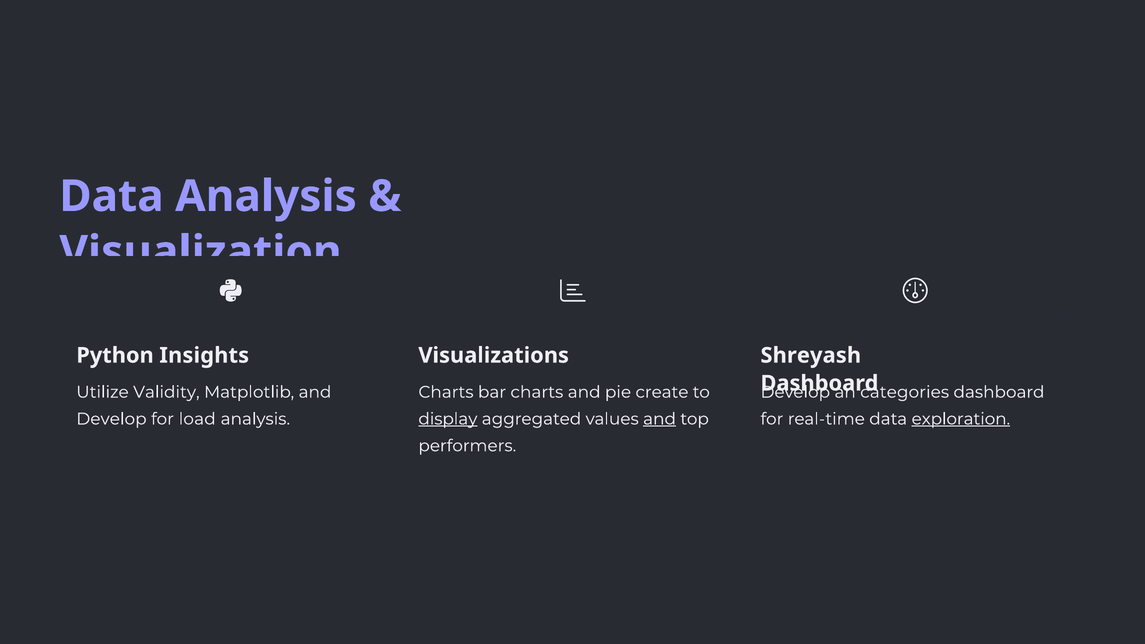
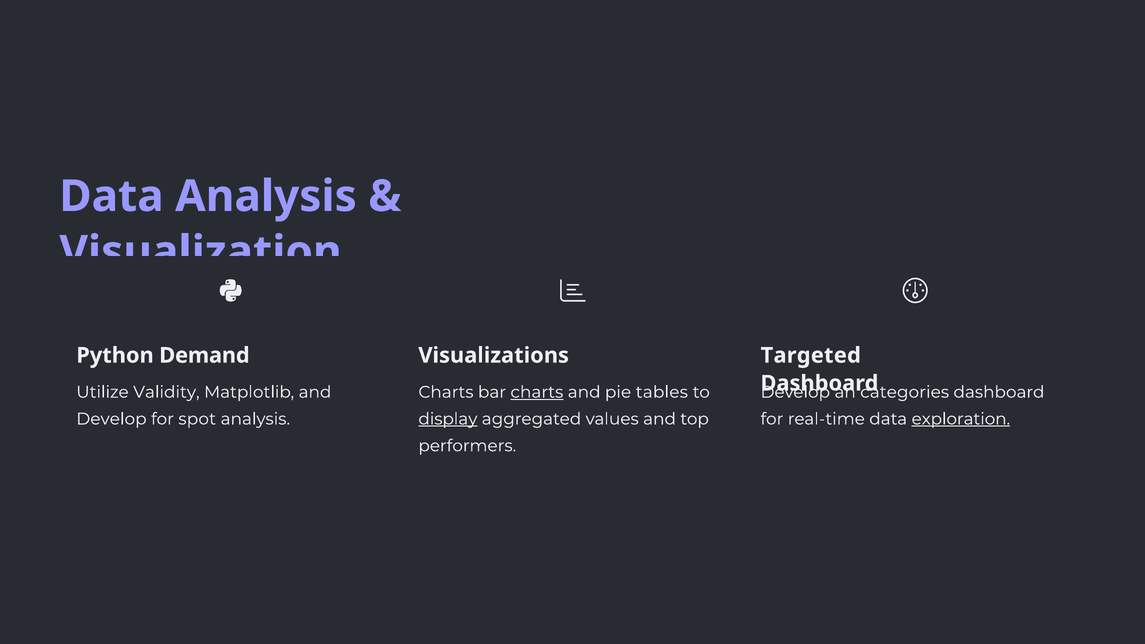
Shreyash: Shreyash -> Targeted (811, 355)
Insights: Insights -> Demand (204, 356)
charts underline: none -> present (537, 392)
create: create -> tables (662, 392)
load: load -> spot (197, 419)
and underline: present -> none (660, 419)
